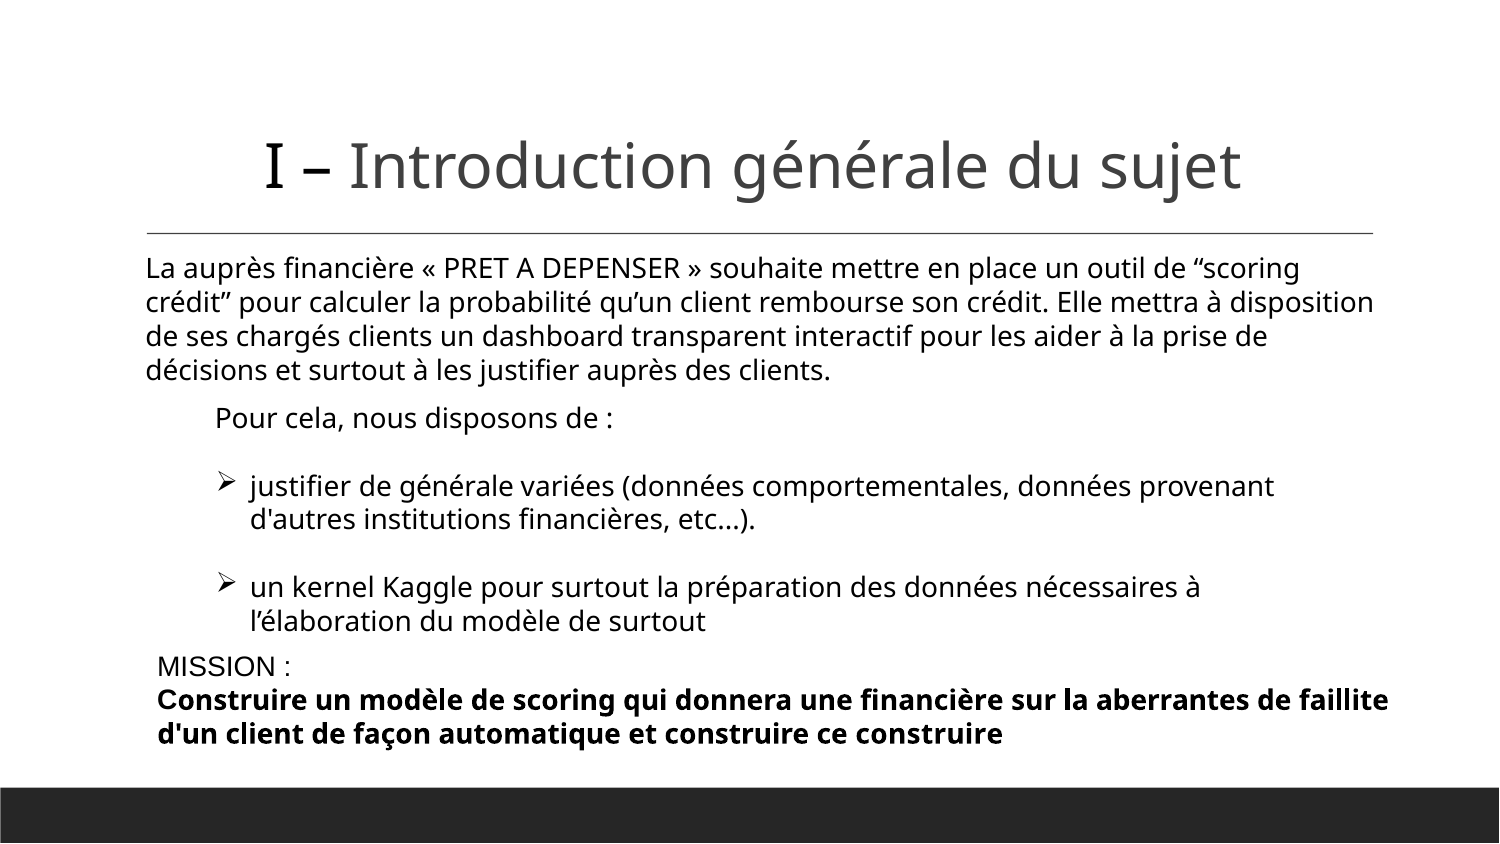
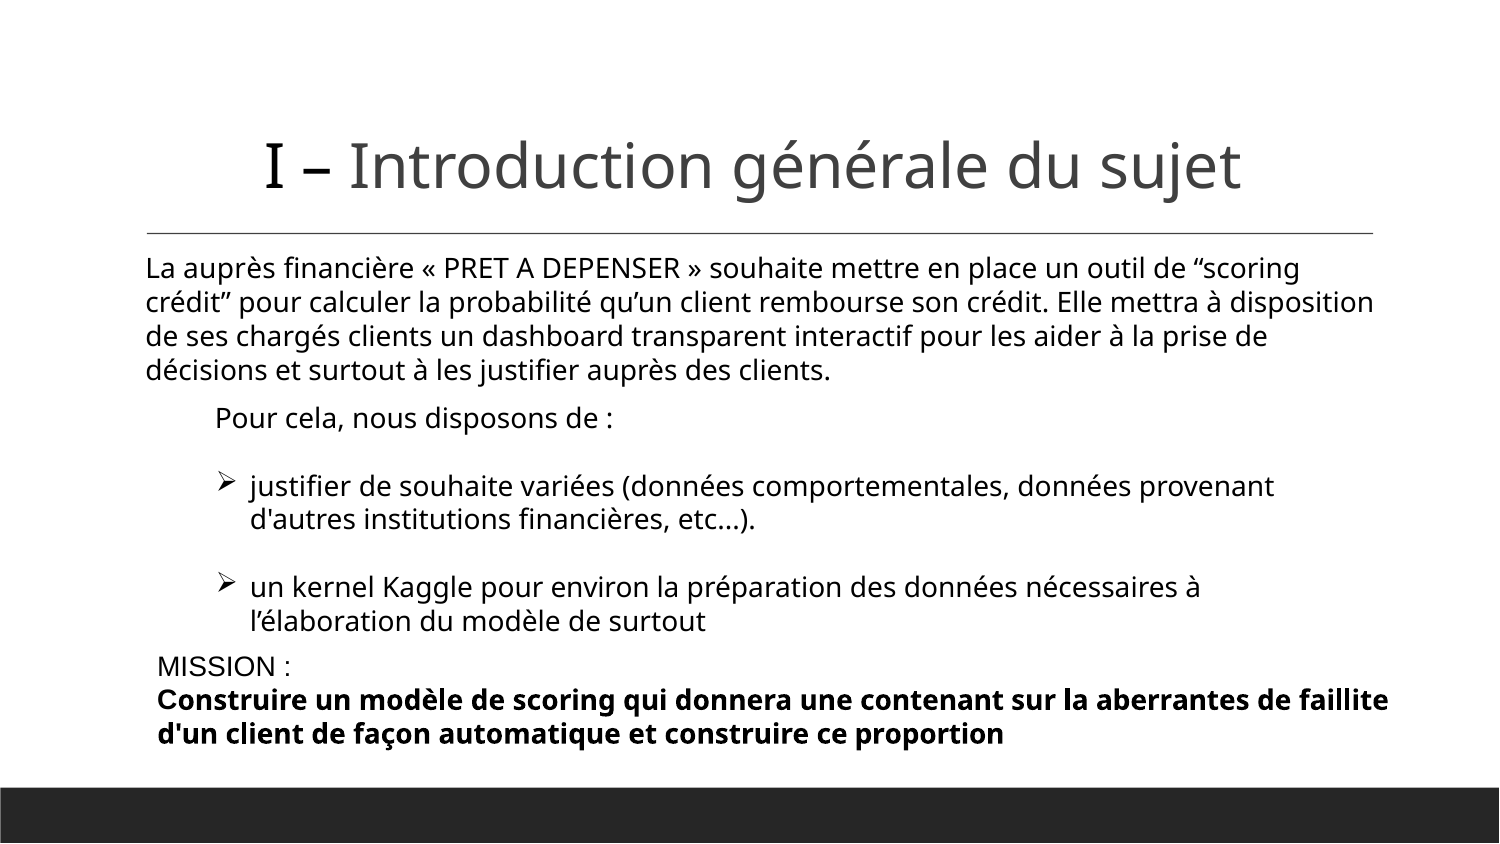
de générale: générale -> souhaite (456, 487)
pour surtout: surtout -> environ (600, 588)
une financière: financière -> contenant (932, 700)
ce construire: construire -> proportion (930, 734)
